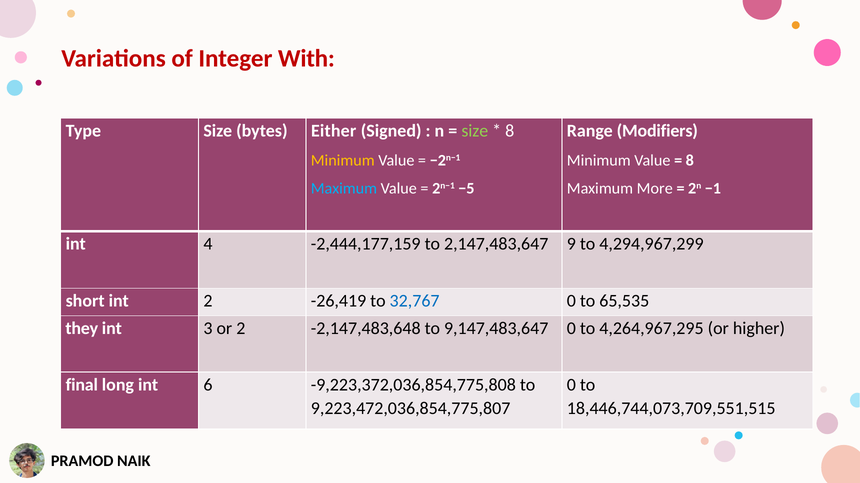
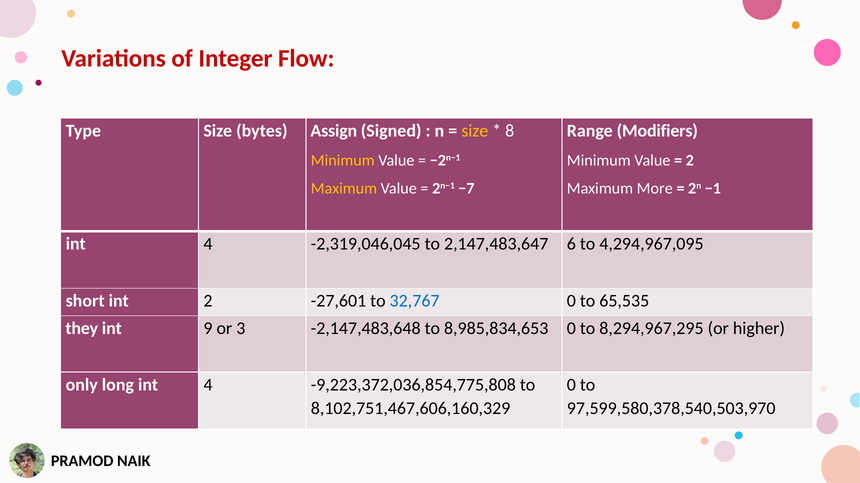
With: With -> Flow (306, 58)
Either: Either -> Assign (334, 131)
size colour: light green -> yellow (475, 131)
8: 8 -> 2 (690, 161)
Maximum colour: light blue -> yellow (344, 189)
−5: −5 -> −7 (466, 189)
-2,444,177,159: -2,444,177,159 -> -2,319,046,045 (366, 244)
9: 9 -> 6 (571, 244)
4,294,967,299: 4,294,967,299 -> 4,294,967,095 (651, 244)
-26,419: -26,419 -> -27,601 (339, 301)
3: 3 -> 9 (208, 329)
or 2: 2 -> 3 (241, 329)
9,147,483,647: 9,147,483,647 -> 8,985,834,653 (496, 329)
4,264,967,295: 4,264,967,295 -> 8,294,967,295 (651, 329)
final: final -> only (82, 385)
long int 6: 6 -> 4 (208, 385)
9,223,472,036,854,775,807: 9,223,472,036,854,775,807 -> 8,102,751,467,606,160,329 (411, 409)
18,446,744,073,709,551,515: 18,446,744,073,709,551,515 -> 97,599,580,378,540,503,970 (671, 409)
